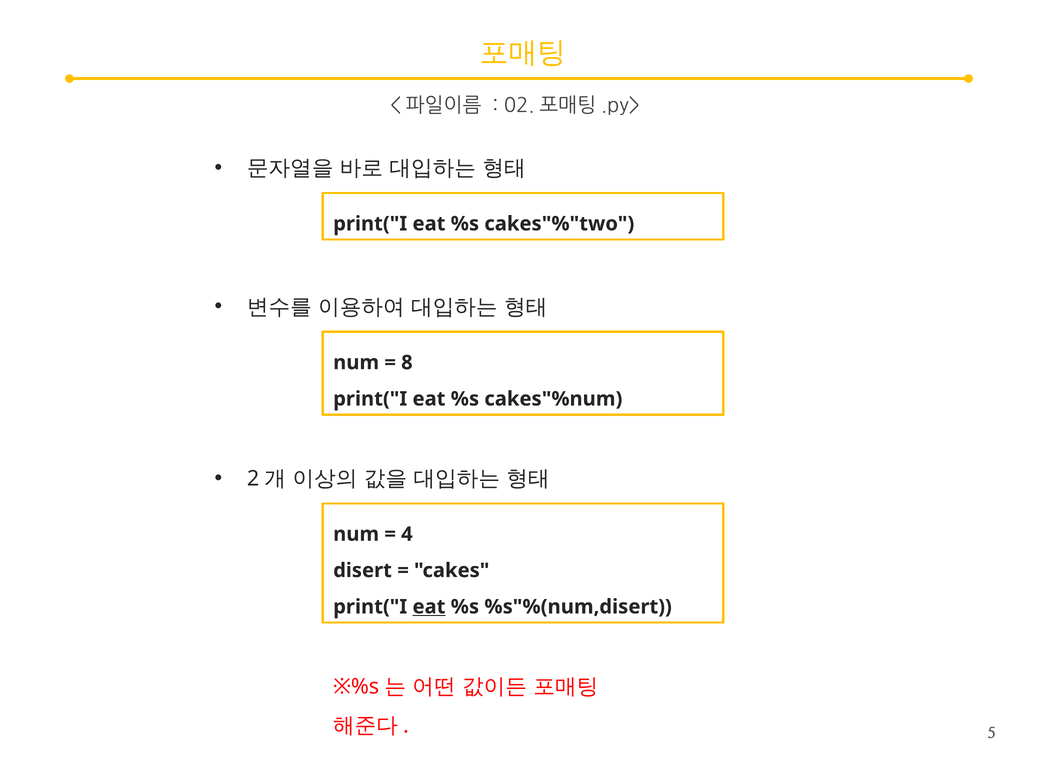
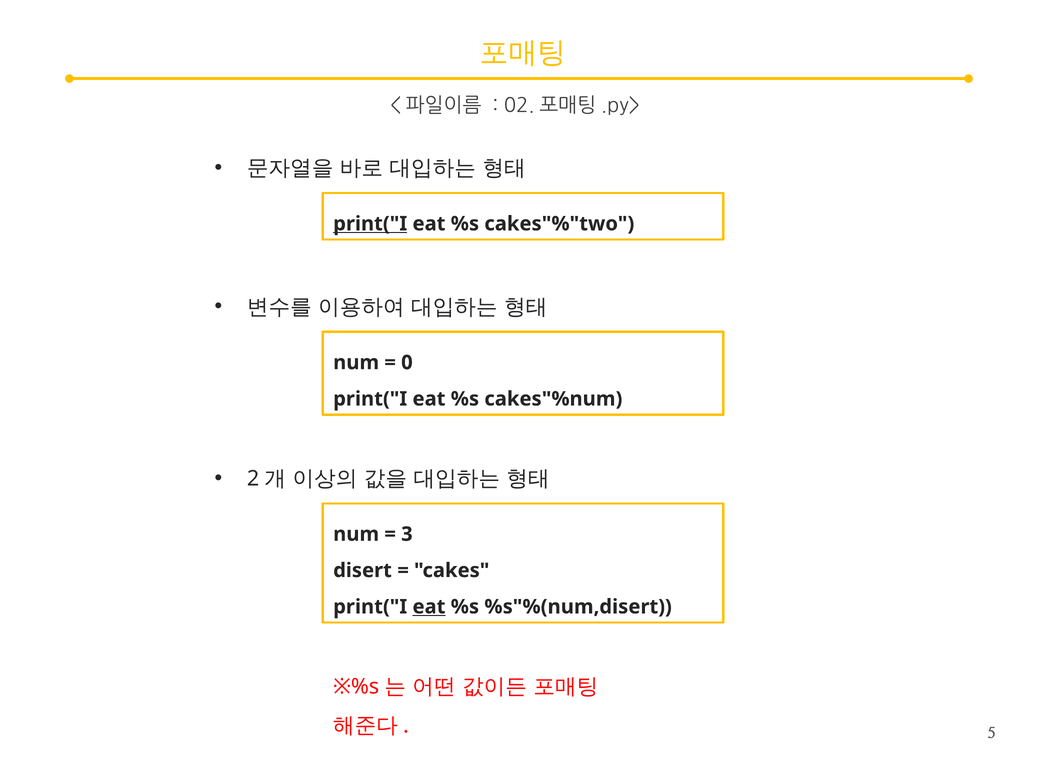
print("I underline: none -> present (370, 224)
8: 8 -> 0 (407, 363)
4: 4 -> 3 (407, 534)
